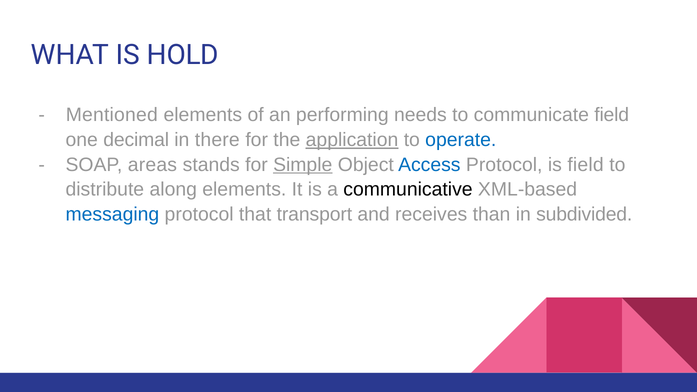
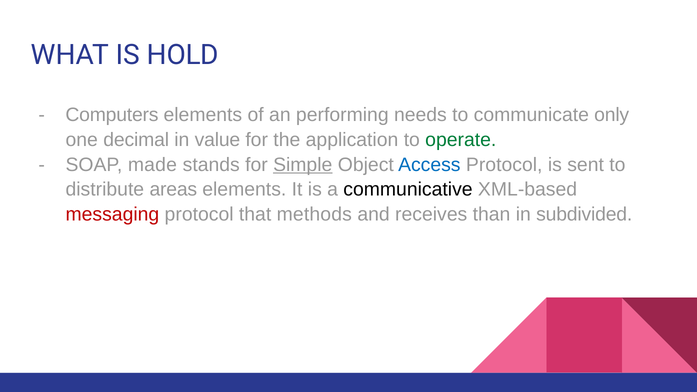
Mentioned: Mentioned -> Computers (112, 115)
communicate field: field -> only (612, 115)
there: there -> value (218, 140)
application underline: present -> none (352, 140)
operate colour: blue -> green (461, 140)
areas: areas -> made (152, 165)
is field: field -> sent (586, 165)
along: along -> areas (173, 190)
messaging colour: blue -> red (112, 214)
transport: transport -> methods (314, 214)
